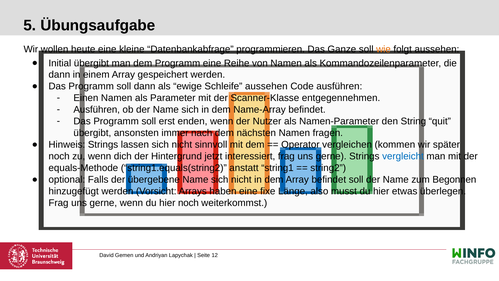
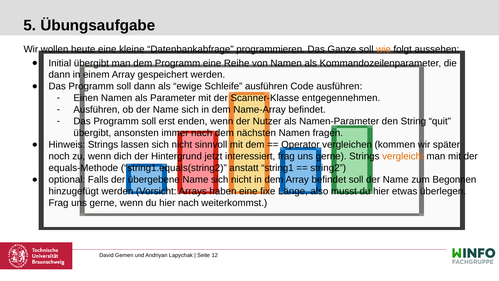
Schleife aussehen: aussehen -> ausführen (266, 86)
vergleicht colour: blue -> orange (403, 156)
hier noch: noch -> nach (188, 203)
